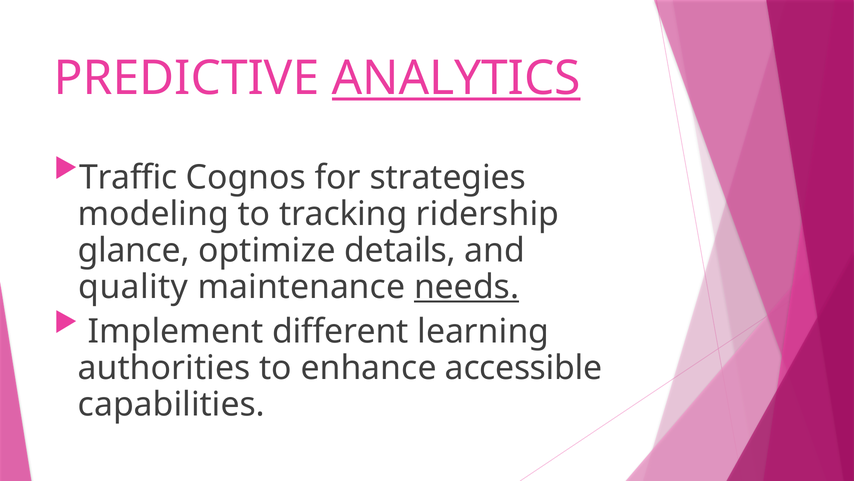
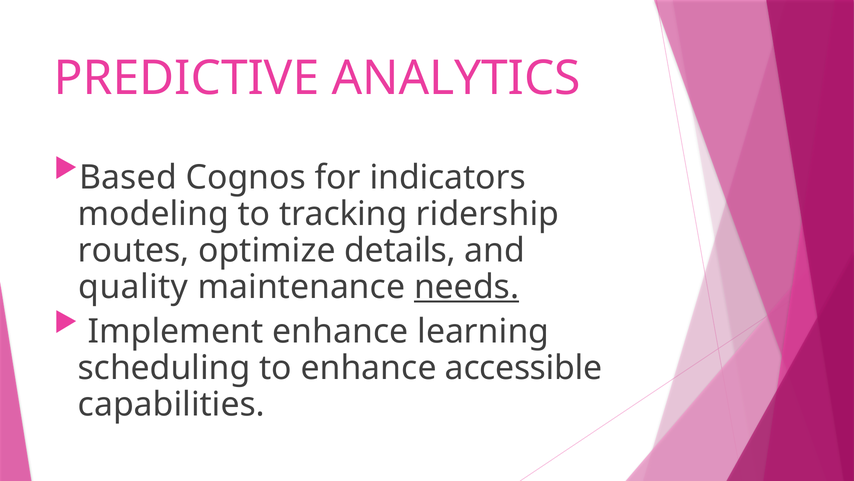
ANALYTICS underline: present -> none (456, 78)
Traffic: Traffic -> Based (128, 177)
strategies: strategies -> indicators (448, 177)
glance: glance -> routes (134, 250)
Implement different: different -> enhance (340, 331)
authorities: authorities -> scheduling (164, 368)
